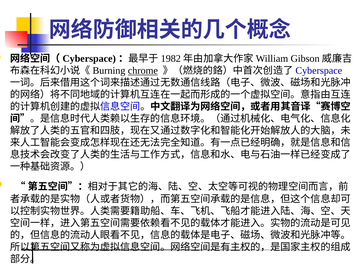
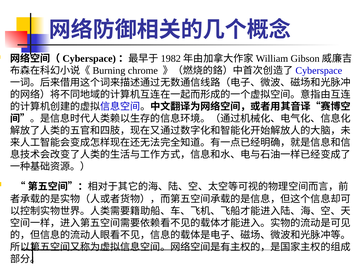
chrome underline: present -> none (143, 71)
